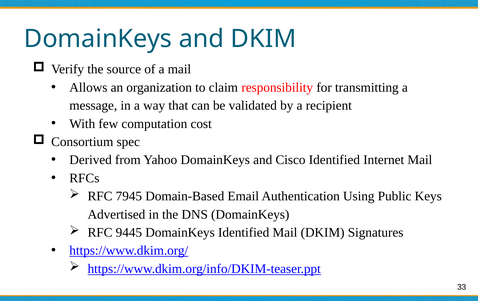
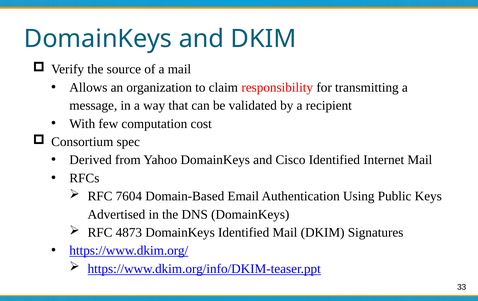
7945: 7945 -> 7604 (129, 196)
9445: 9445 -> 4873 (129, 233)
